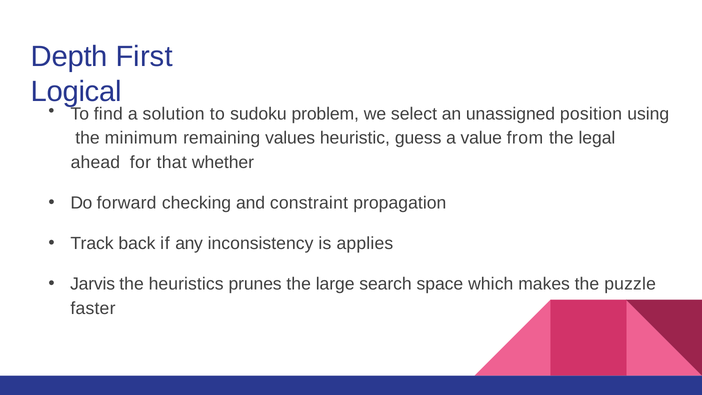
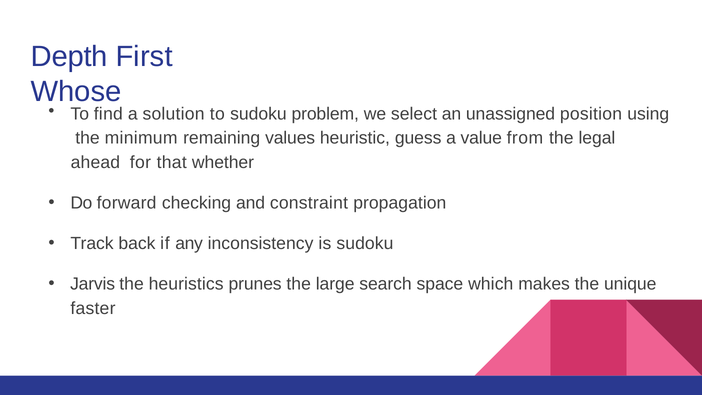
Logical: Logical -> Whose (76, 92)
is applies: applies -> sudoku (365, 243)
puzzle: puzzle -> unique (630, 284)
